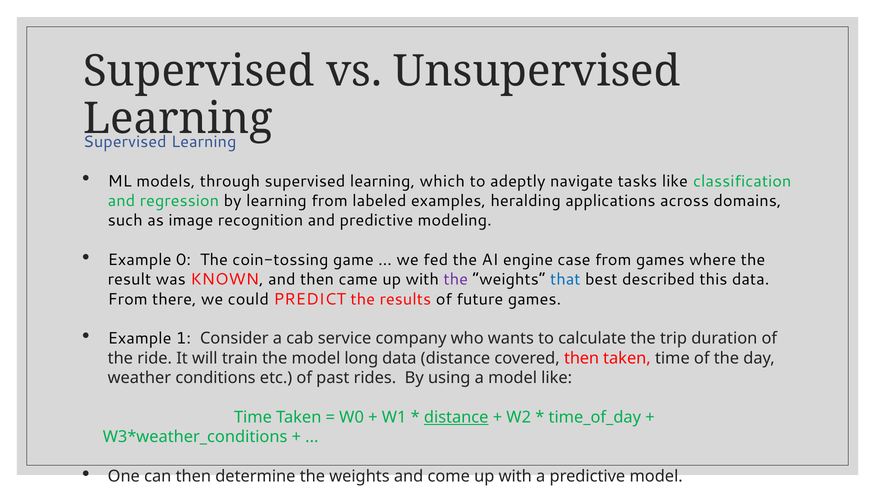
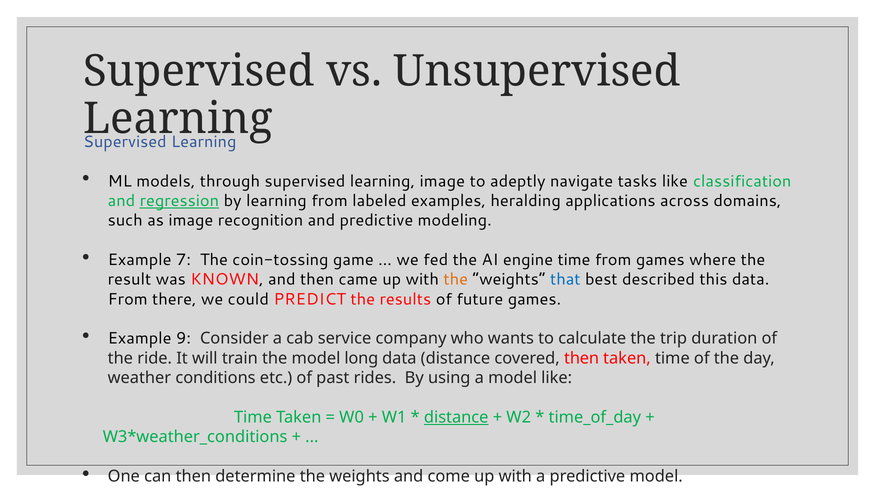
learning which: which -> image (442, 181)
regression underline: none -> present (179, 201)
0: 0 -> 7 (183, 260)
engine case: case -> time (574, 260)
the colour: purple -> orange (456, 280)
1: 1 -> 9 (183, 339)
